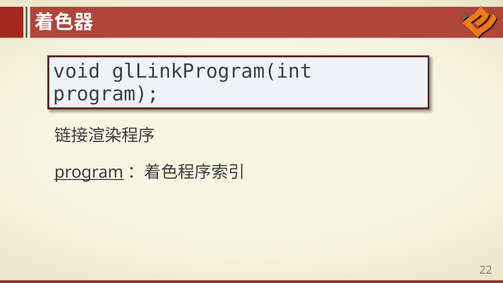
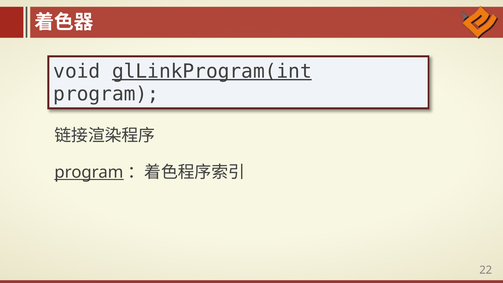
glLinkProgram(int underline: none -> present (212, 71)
